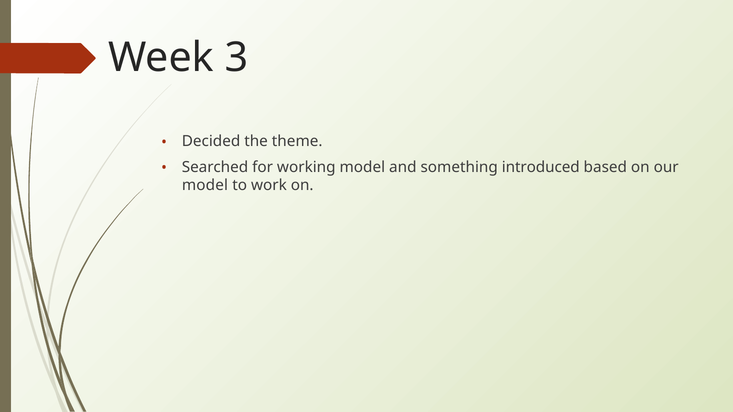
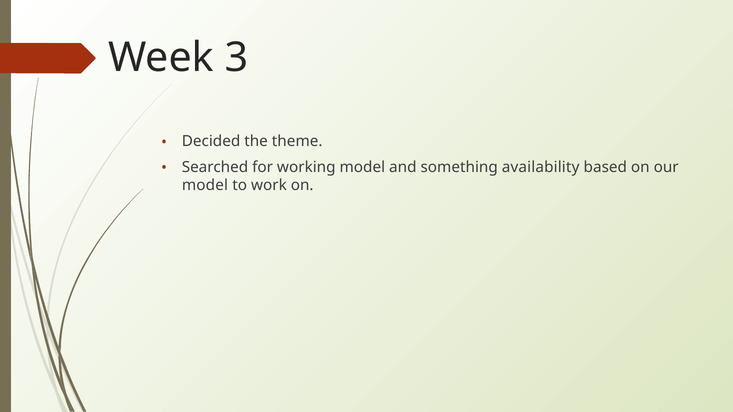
introduced: introduced -> availability (541, 167)
